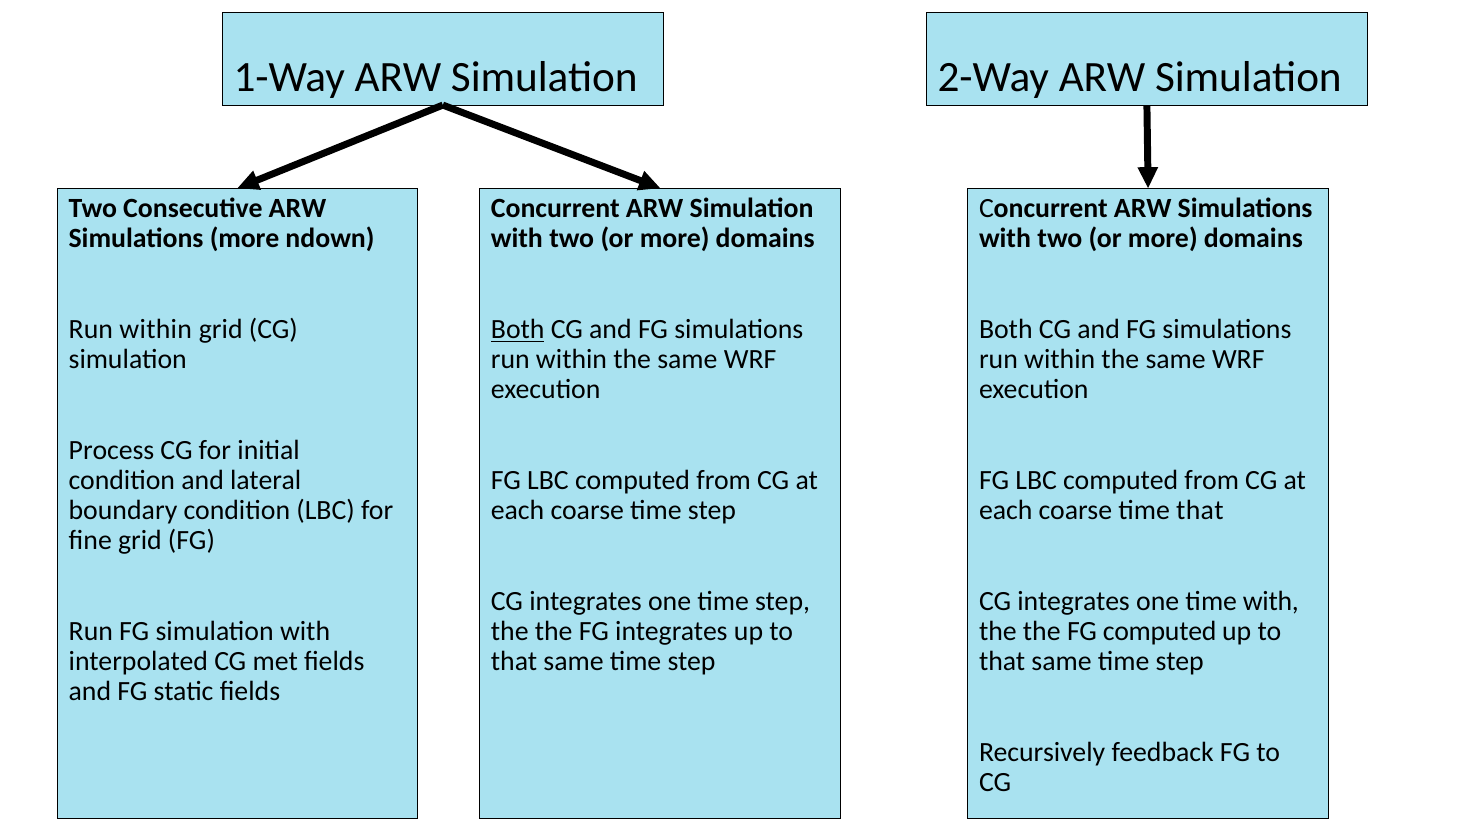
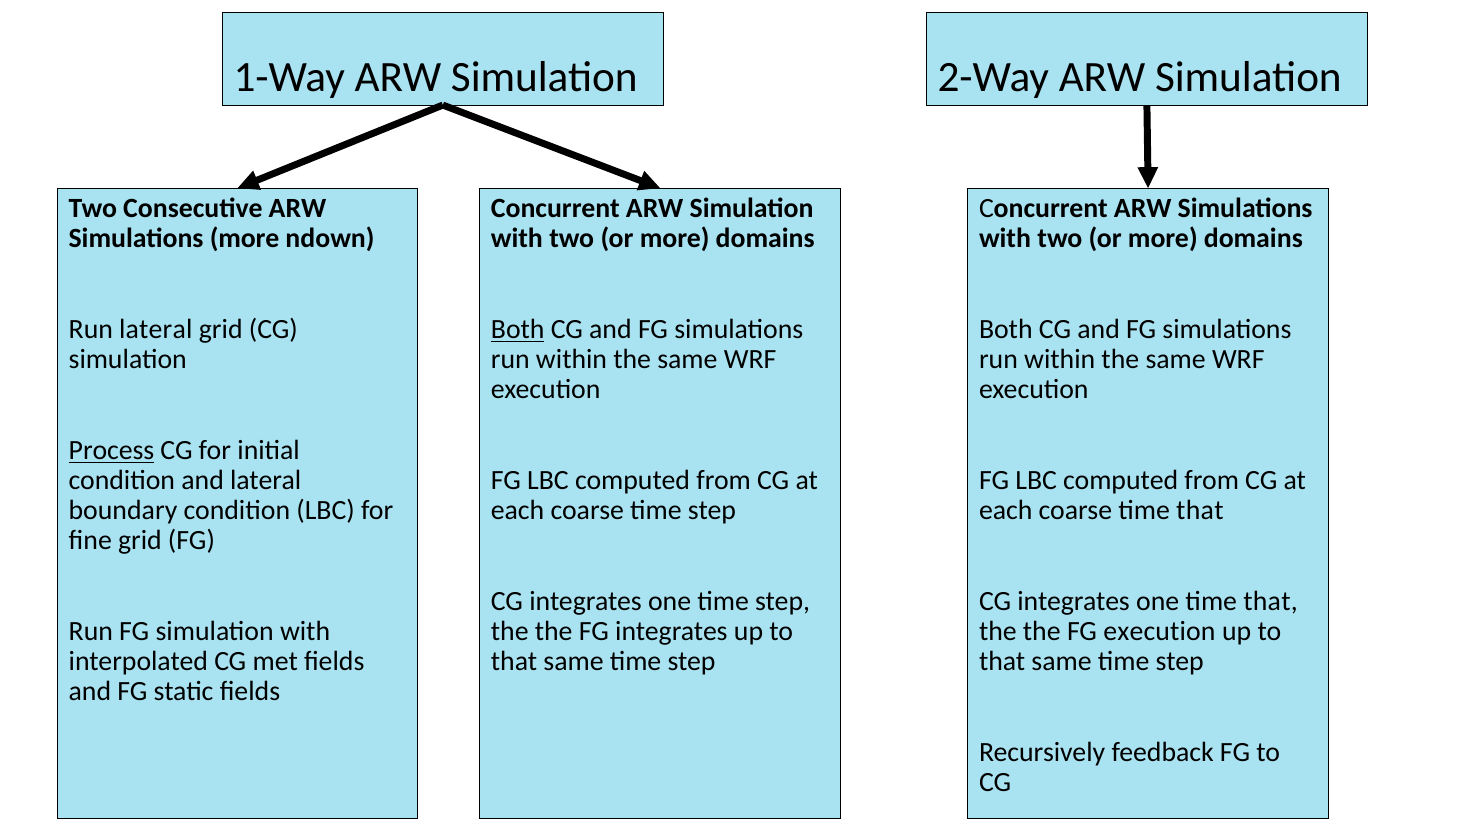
within: within -> lateral (156, 329)
Process underline: none -> present (112, 450)
one time with: with -> that (1271, 602)
FG computed: computed -> execution (1159, 632)
